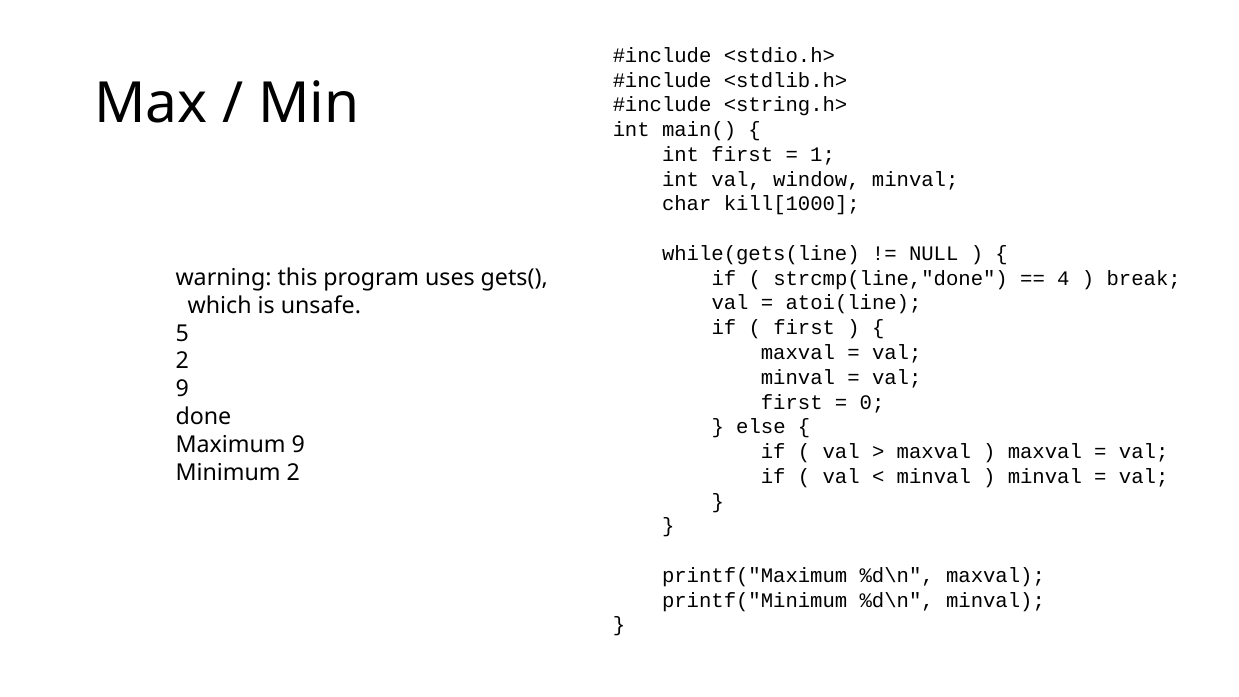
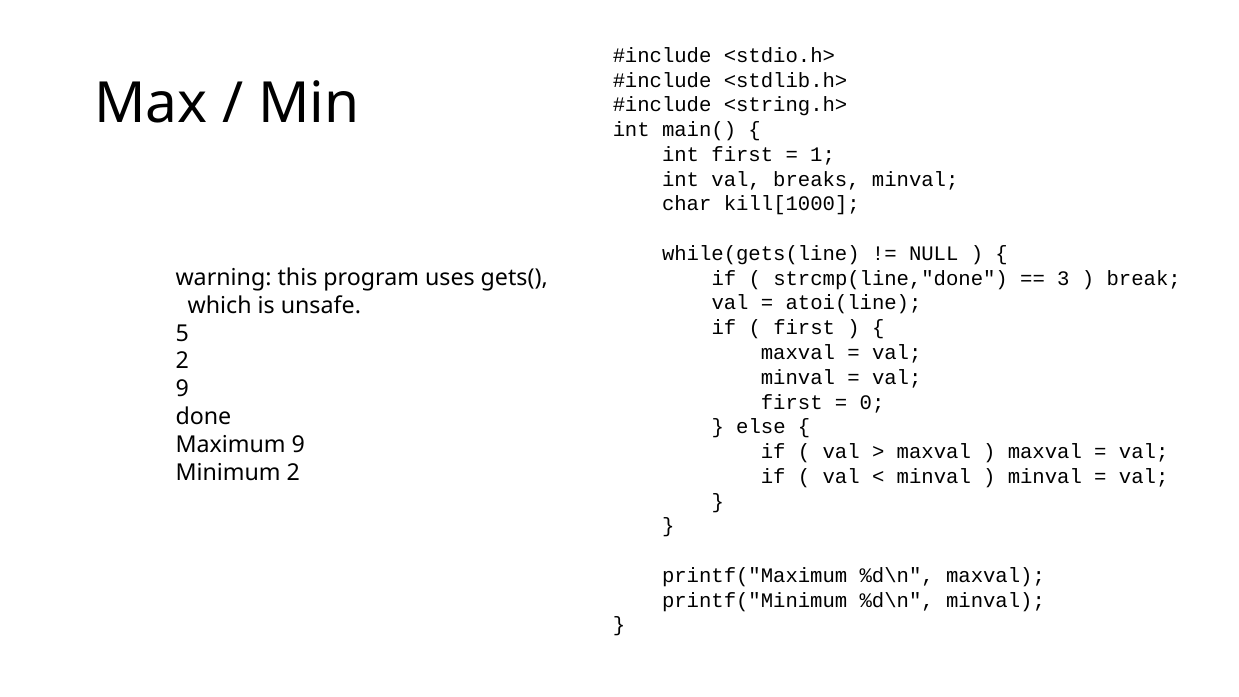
window: window -> breaks (816, 179)
4: 4 -> 3 (1063, 278)
